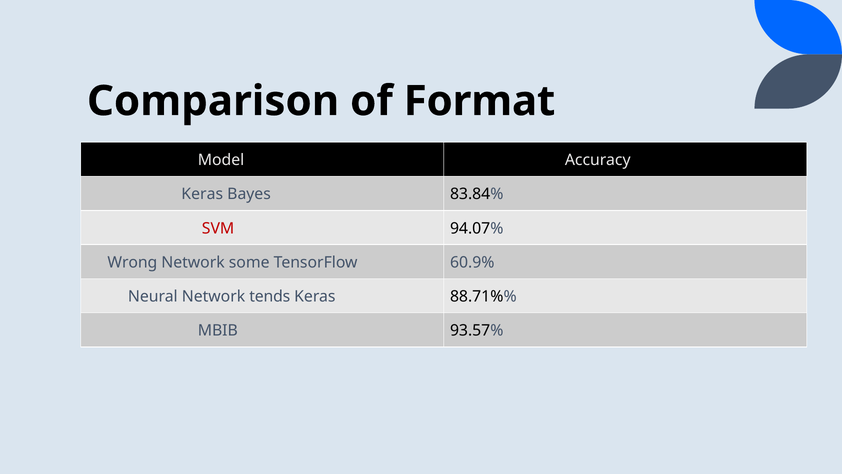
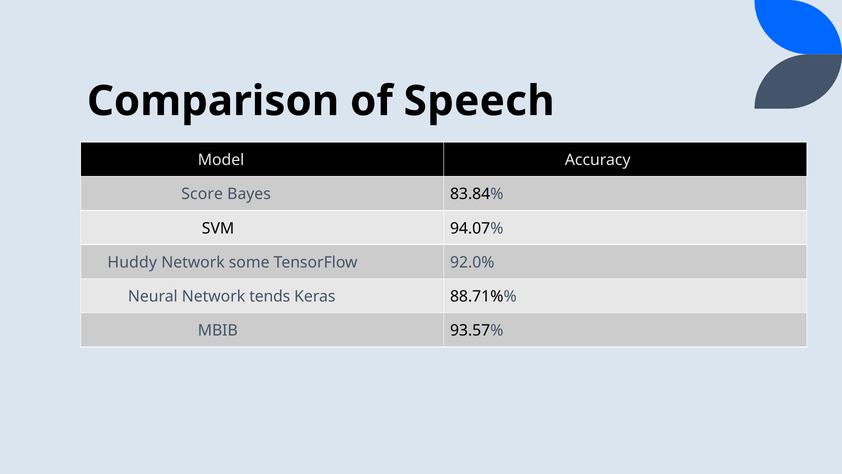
Format: Format -> Speech (479, 101)
Keras: Keras -> Score (202, 194)
SVM colour: red -> black (218, 228)
Wrong: Wrong -> Huddy (132, 262)
60.9%: 60.9% -> 92.0% (472, 262)
